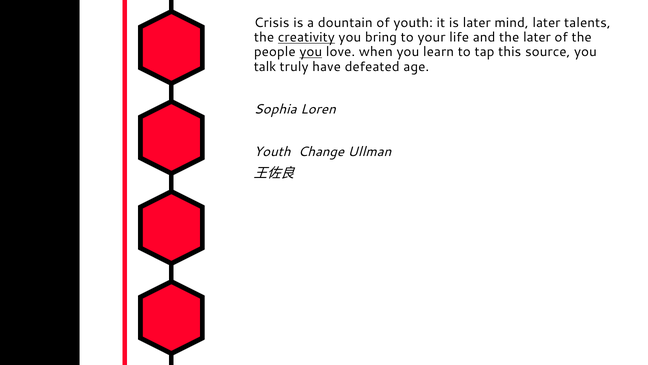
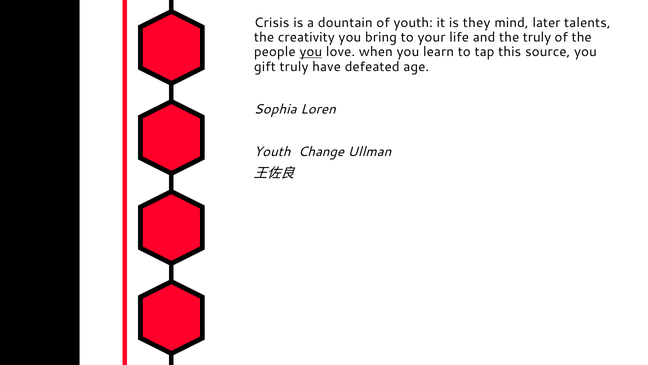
is later: later -> they (477, 23)
creativity underline: present -> none (306, 37)
the later: later -> truly (537, 37)
talk: talk -> gift (265, 66)
